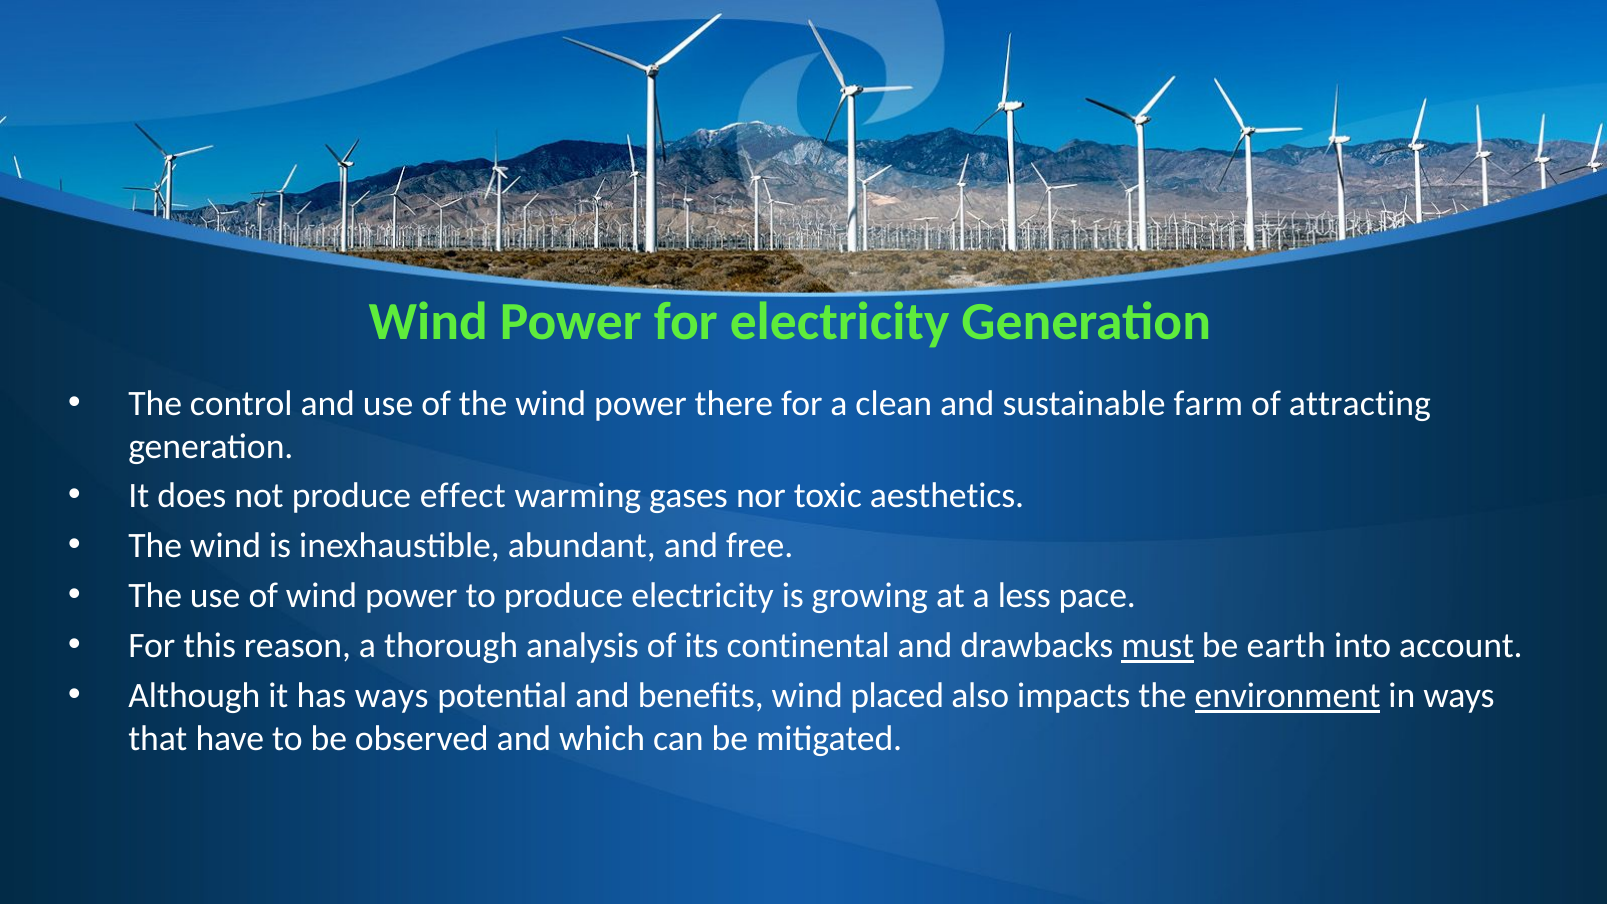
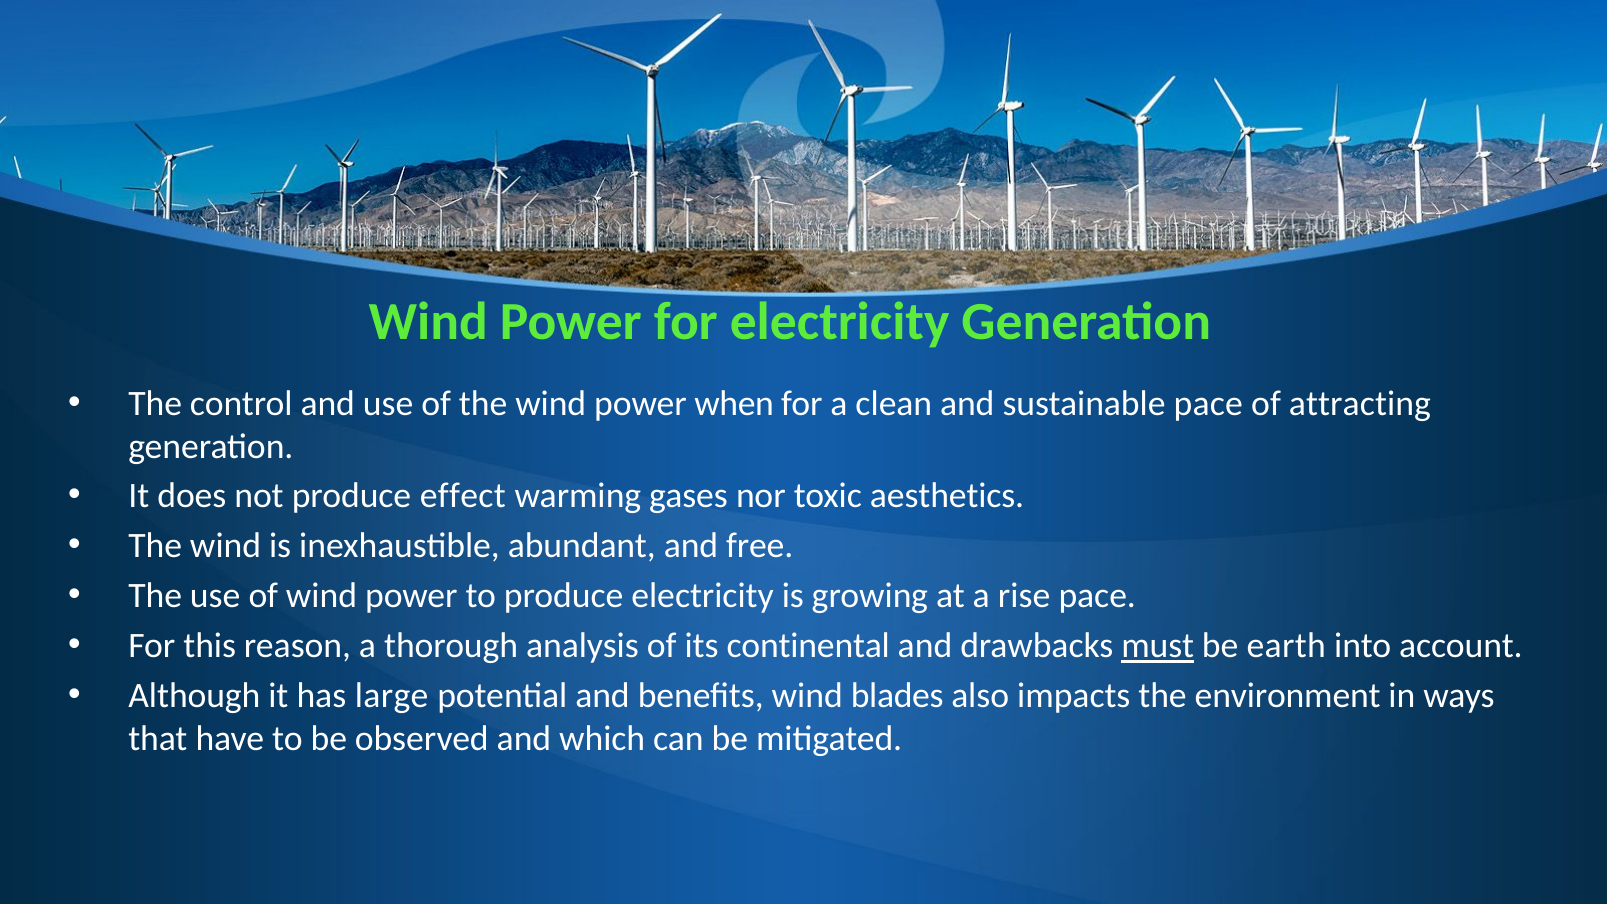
there: there -> when (734, 403)
sustainable farm: farm -> pace (1208, 403)
less: less -> rise (1024, 596)
has ways: ways -> large (392, 696)
placed: placed -> blades (897, 696)
environment underline: present -> none (1288, 696)
